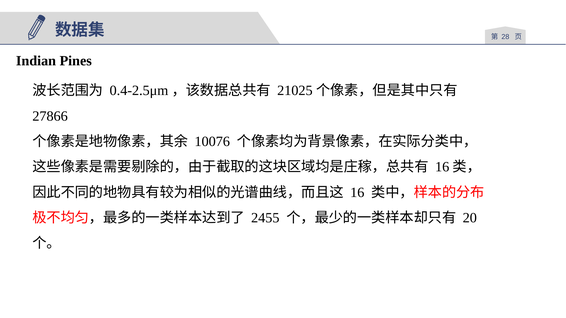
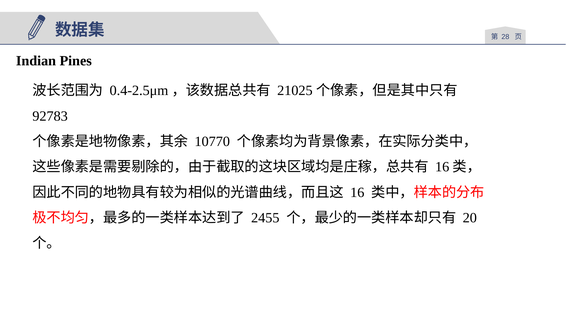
27866: 27866 -> 92783 (50, 116)
10076: 10076 -> 10770 (212, 142)
